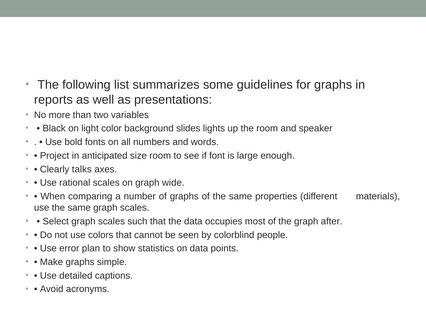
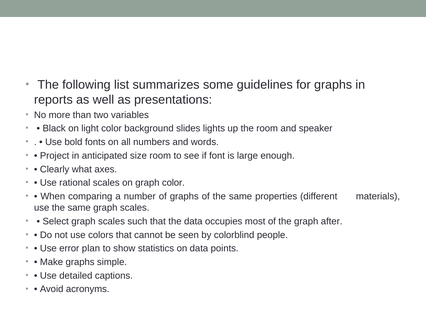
talks: talks -> what (82, 169)
graph wide: wide -> color (173, 183)
